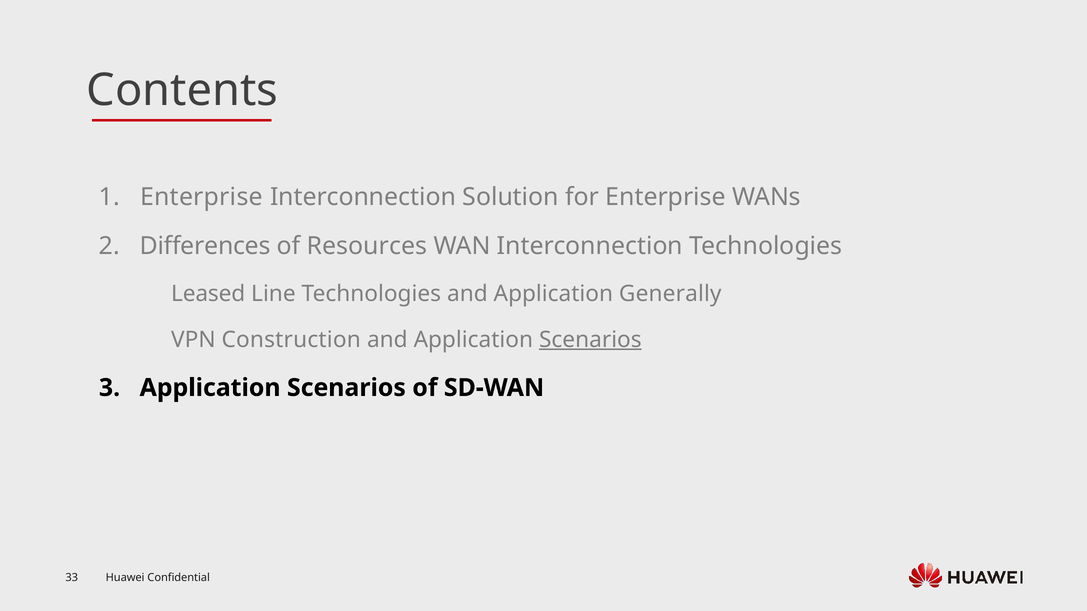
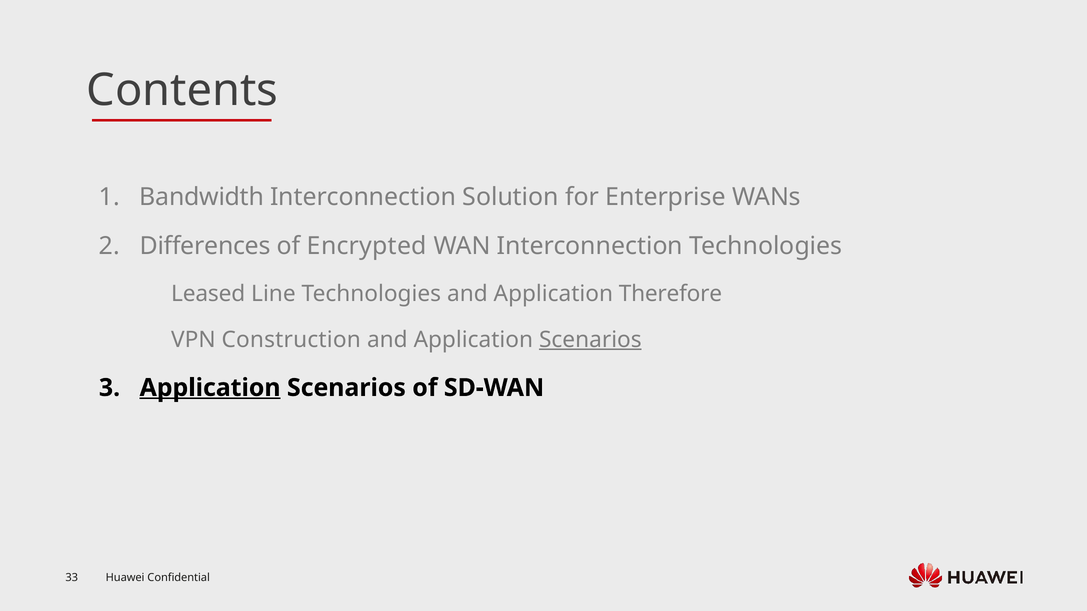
Enterprise: Enterprise -> Bandwidth (202, 197)
Resources: Resources -> Encrypted (367, 246)
Generally: Generally -> Therefore (670, 294)
Application underline: none -> present (210, 388)
